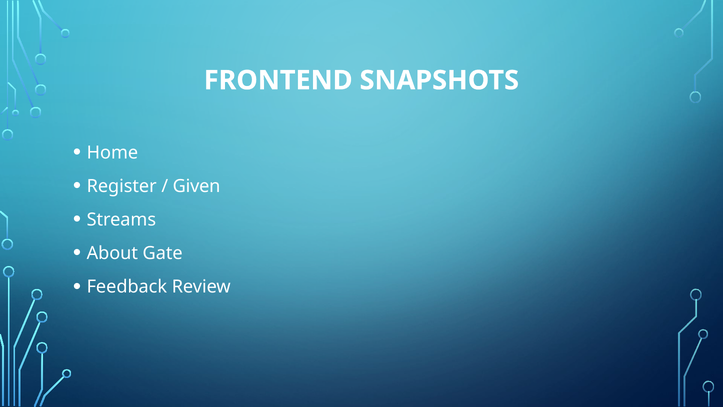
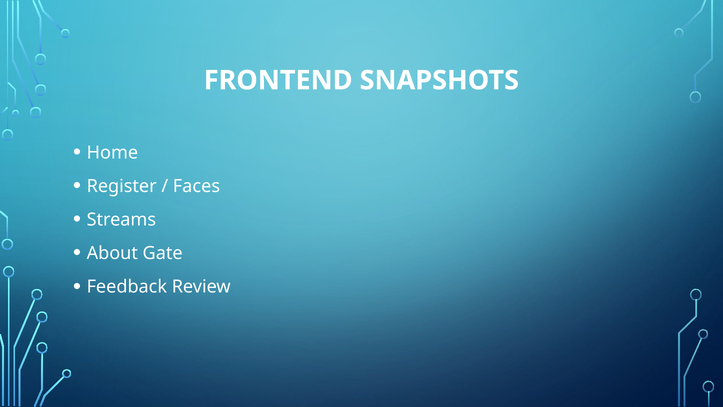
Given: Given -> Faces (196, 186)
